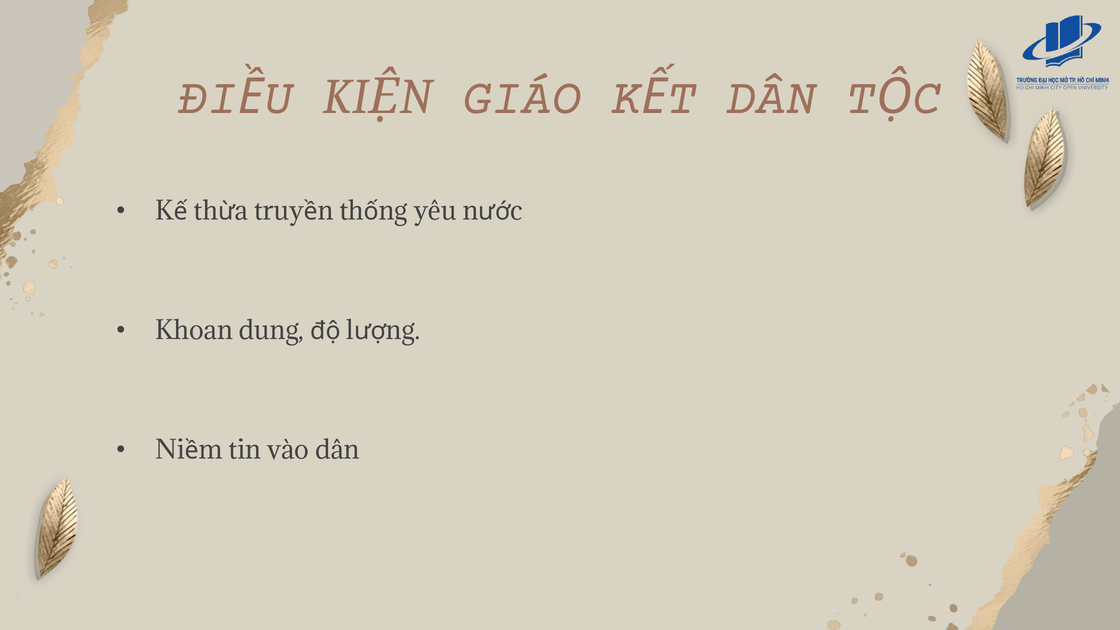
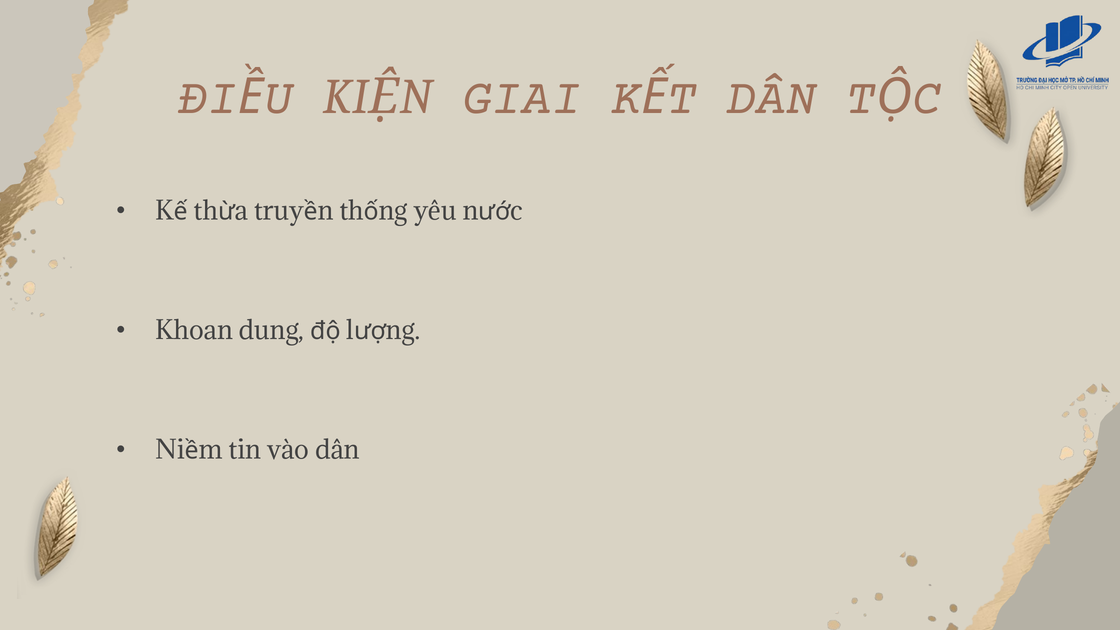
GIÁO: GIÁO -> GIAI (522, 97)
